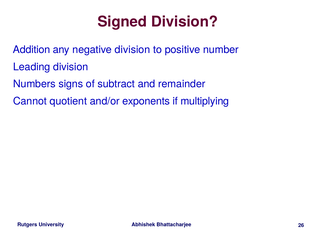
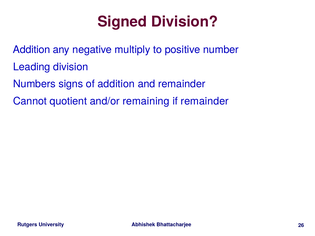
negative division: division -> multiply (133, 50)
of subtract: subtract -> addition (116, 84)
exponents: exponents -> remaining (146, 101)
if multiplying: multiplying -> remainder (205, 101)
